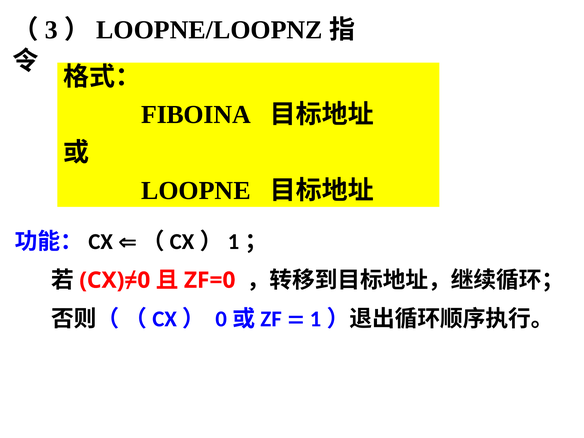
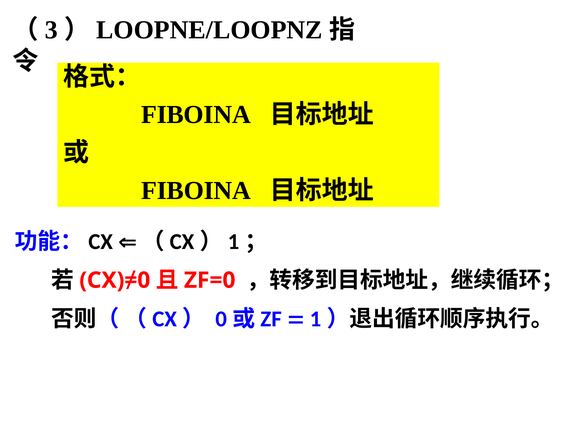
LOOPNE: LOOPNE -> FIBOINA (196, 190)
